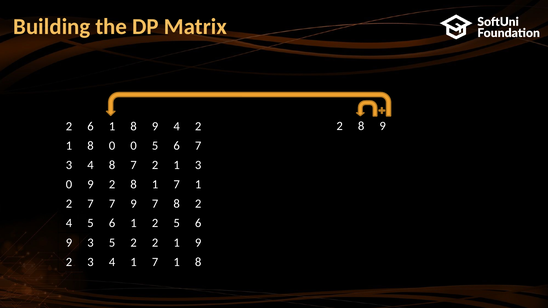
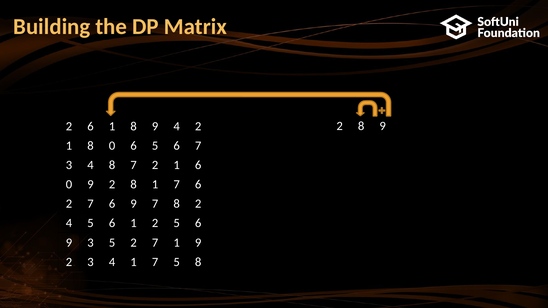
0 0: 0 -> 6 (134, 146)
1 3: 3 -> 6 (198, 165)
8 1 7 1: 1 -> 6 (198, 185)
2 7 7: 7 -> 6 (112, 204)
5 2 2: 2 -> 7 (155, 243)
4 1 7 1: 1 -> 5 (177, 262)
